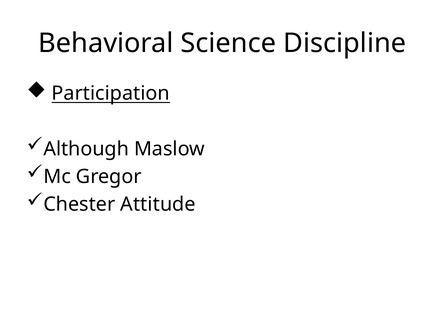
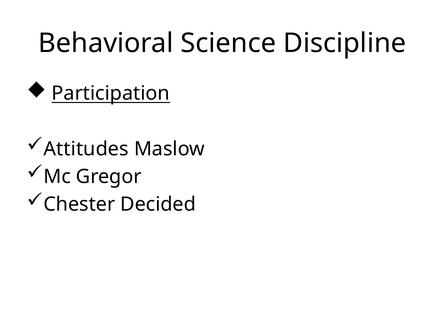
Although: Although -> Attitudes (86, 149)
Attitude: Attitude -> Decided (158, 204)
